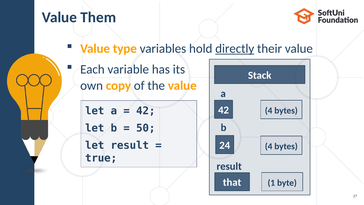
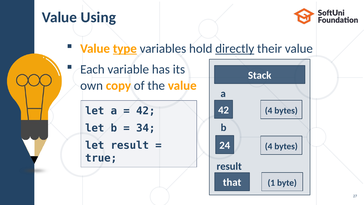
Them: Them -> Using (98, 17)
type underline: none -> present (125, 49)
50: 50 -> 34 (146, 128)
